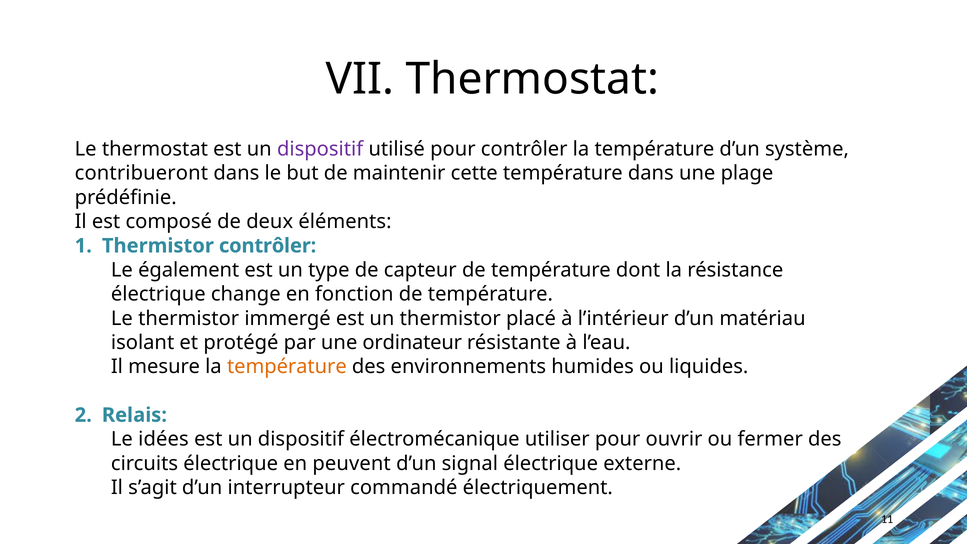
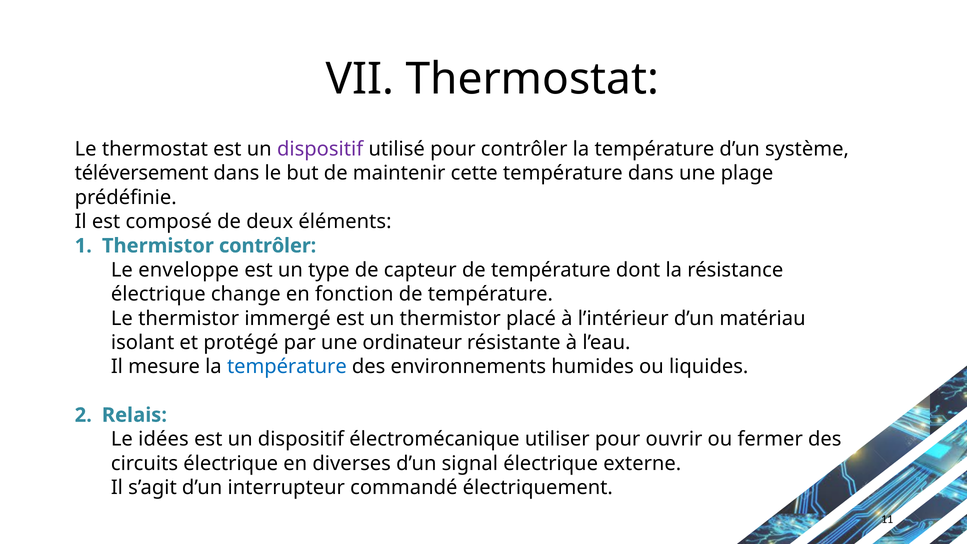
contribueront: contribueront -> téléversement (142, 173)
également: également -> enveloppe (189, 270)
température colour: orange -> blue (287, 367)
peuvent: peuvent -> diverses (352, 463)
